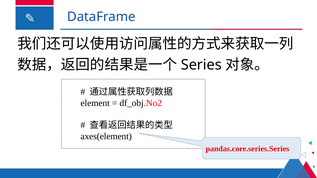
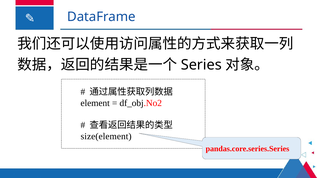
axes(element: axes(element -> size(element (106, 136)
